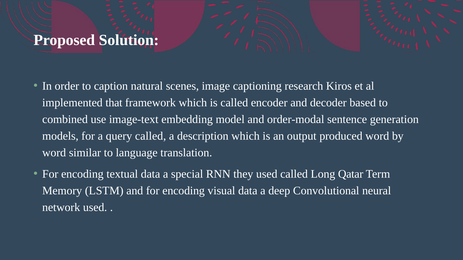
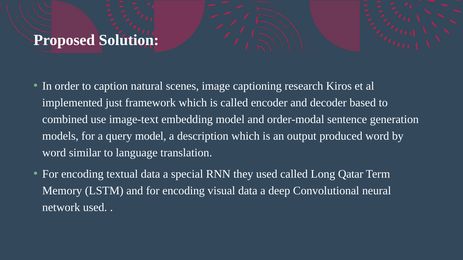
that: that -> just (114, 103)
query called: called -> model (151, 136)
